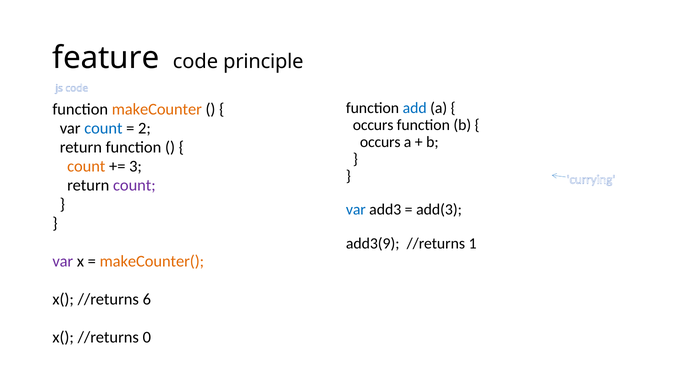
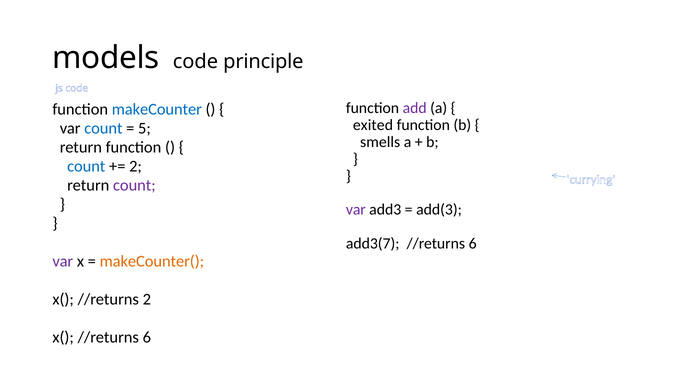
feature: feature -> models (106, 58)
add colour: blue -> purple (415, 108)
makeCounter colour: orange -> blue (157, 109)
occurs: occurs -> exited (373, 125)
2: 2 -> 5 (144, 128)
occurs: occurs -> smells (380, 142)
count colour: orange -> blue (86, 167)
3: 3 -> 2 (136, 167)
var colour: blue -> purple (356, 210)
add3(9: add3(9 -> add3(7 (373, 244)
1: 1 -> 6 (473, 244)
//returns 6: 6 -> 2 (147, 300)
x( //returns 0: 0 -> 6 (147, 338)
